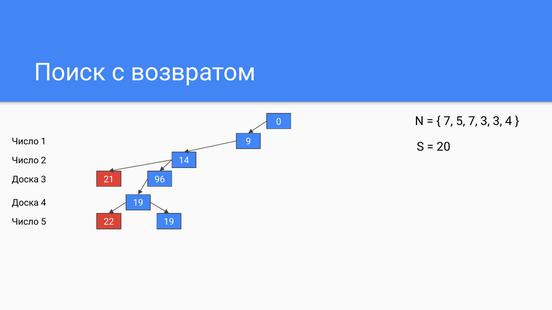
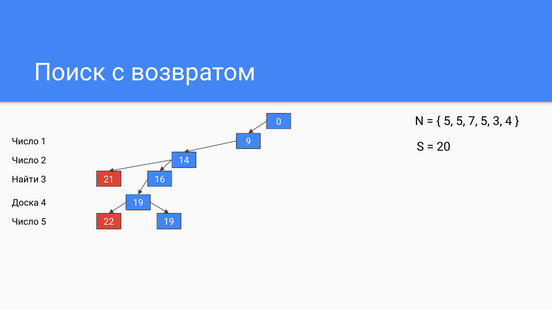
7: 7 -> 5 (448, 121)
7 3: 3 -> 5 (485, 121)
Доска: Доска -> Найти (25, 180)
96: 96 -> 16 (160, 180)
